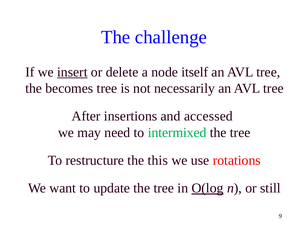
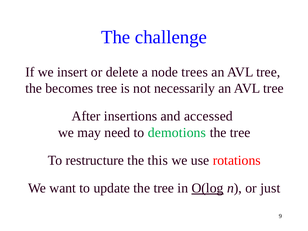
insert underline: present -> none (72, 72)
itself: itself -> trees (195, 72)
intermixed: intermixed -> demotions (177, 133)
still: still -> just (270, 188)
